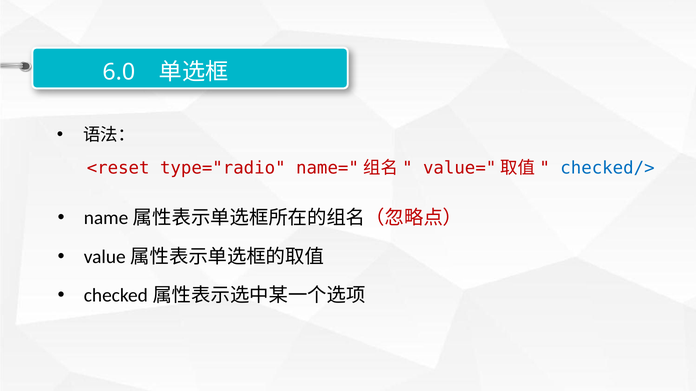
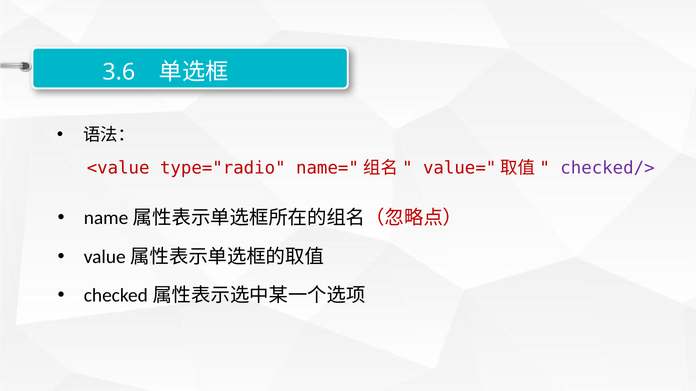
6.0: 6.0 -> 3.6 (119, 72)
<reset: <reset -> <value (118, 168)
checked/> colour: blue -> purple (607, 168)
